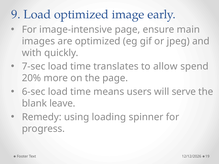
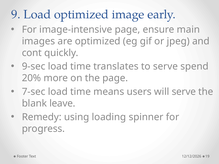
with: with -> cont (32, 53)
7-sec: 7-sec -> 9-sec (34, 67)
to allow: allow -> serve (165, 67)
6-sec: 6-sec -> 7-sec (34, 92)
